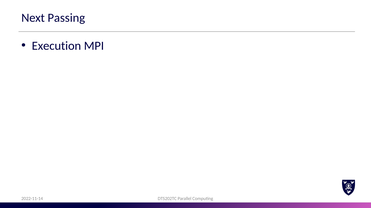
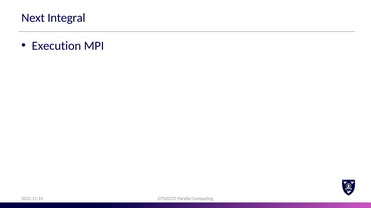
Passing: Passing -> Integral (66, 18)
